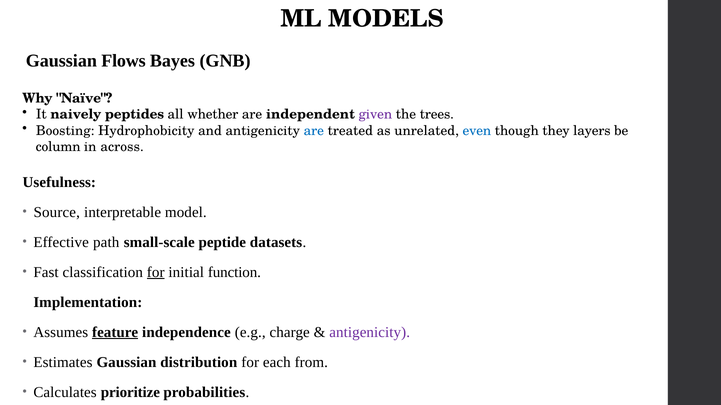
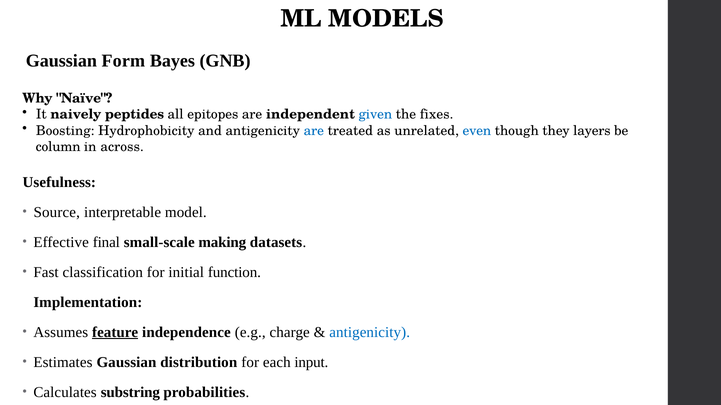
Flows: Flows -> Form (123, 61)
whether: whether -> epitopes (213, 115)
given colour: purple -> blue (375, 115)
trees: trees -> fixes (437, 115)
path: path -> final (106, 243)
peptide: peptide -> making (222, 243)
for underline: present -> none (156, 273)
antigenicity colour: purple -> blue (370, 333)
from: from -> input (311, 363)
prioritize: prioritize -> substring (130, 393)
